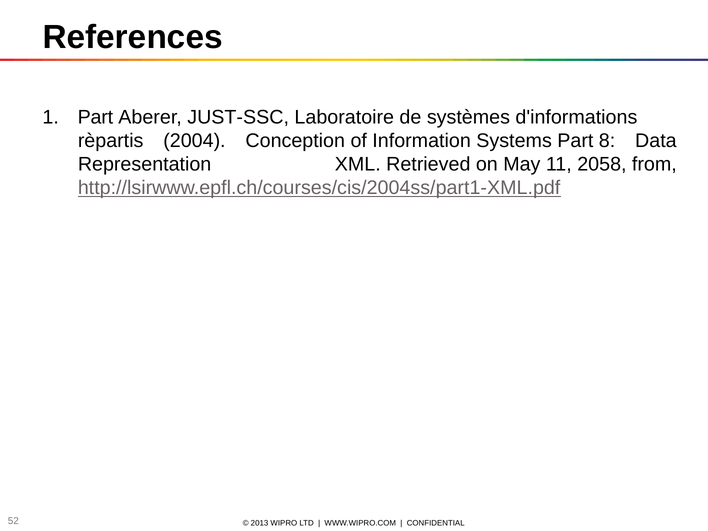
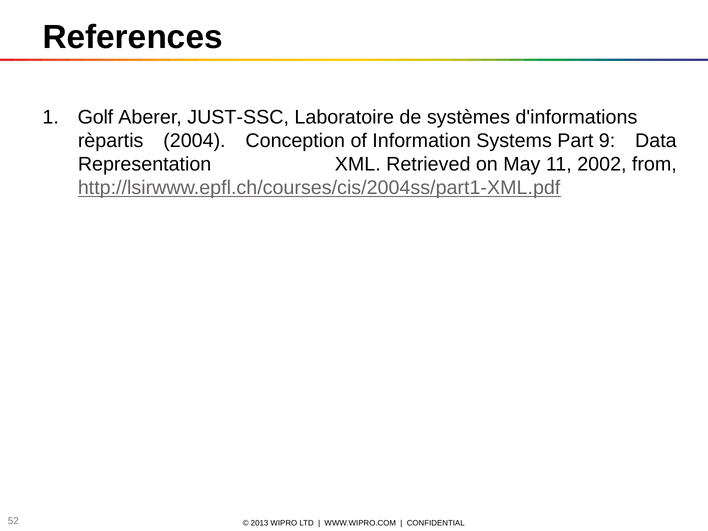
1 Part: Part -> Golf (95, 117)
8: 8 -> 9 (607, 141)
2058: 2058 -> 2002 (602, 164)
